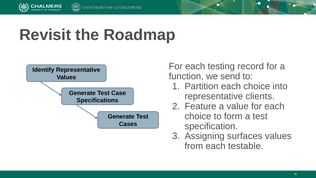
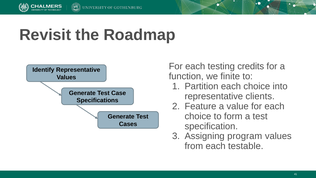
record: record -> credits (251, 66)
send: send -> finite (230, 76)
surfaces: surfaces -> program (245, 136)
